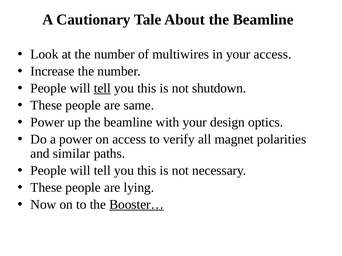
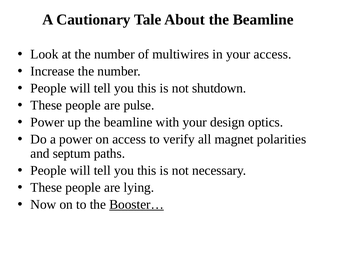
tell underline: present -> none (102, 88)
same: same -> pulse (139, 105)
similar: similar -> septum (72, 154)
